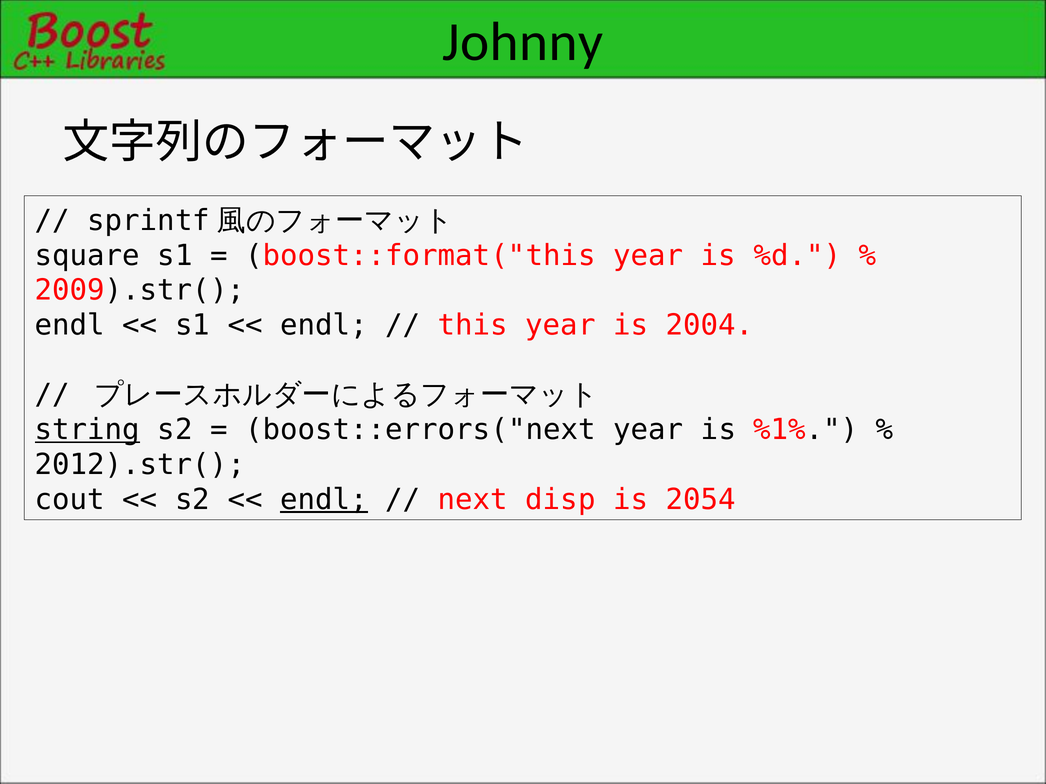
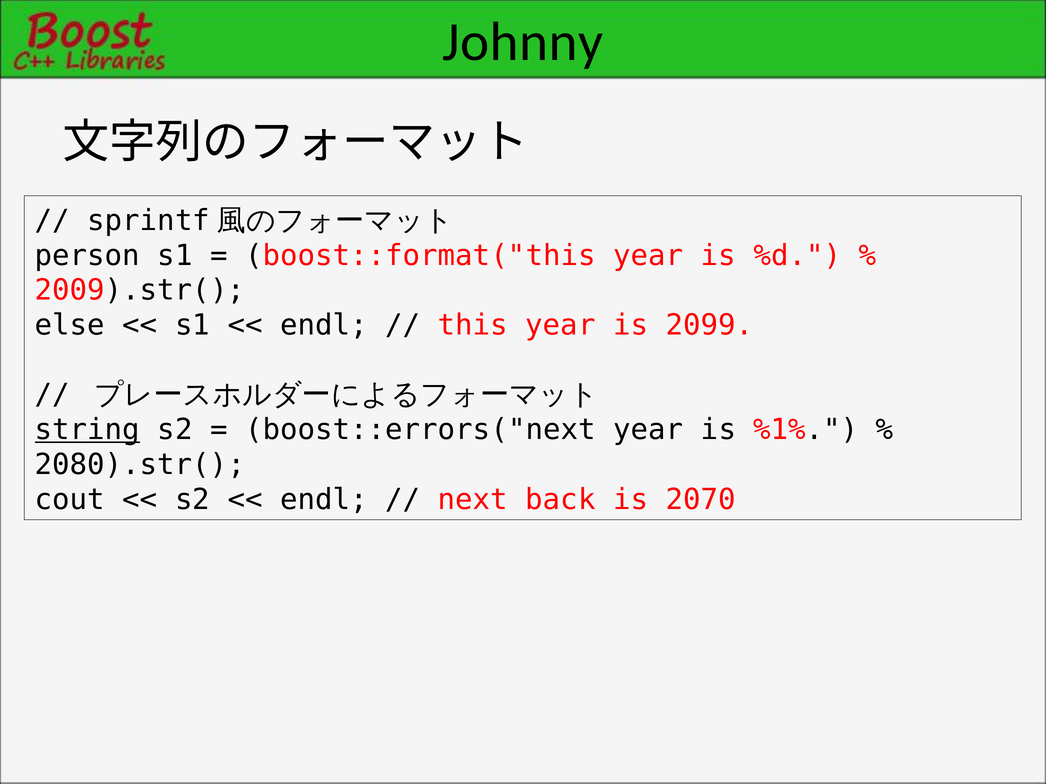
square: square -> person (87, 256)
endl: endl -> else (70, 325)
2004: 2004 -> 2099 (710, 325)
2012).str(: 2012).str( -> 2080).str( (140, 465)
endl underline: present -> none (324, 500)
disp: disp -> back (560, 500)
2054: 2054 -> 2070 (701, 500)
